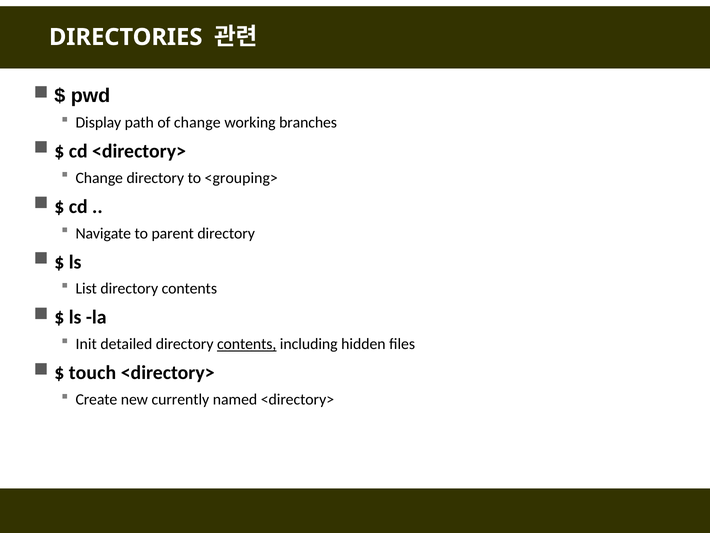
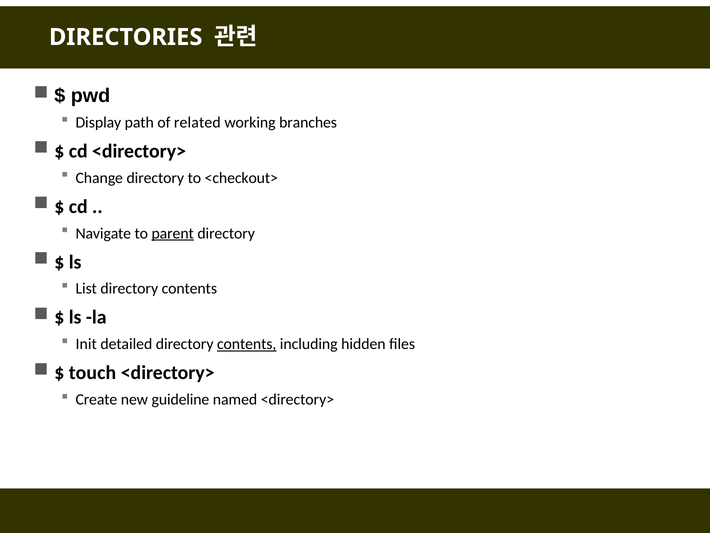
of change: change -> related (197, 122)
<grouping>: <grouping> -> <checkout> (241, 178)
parent underline: none -> present (173, 233)
currently: currently -> guideline (180, 399)
